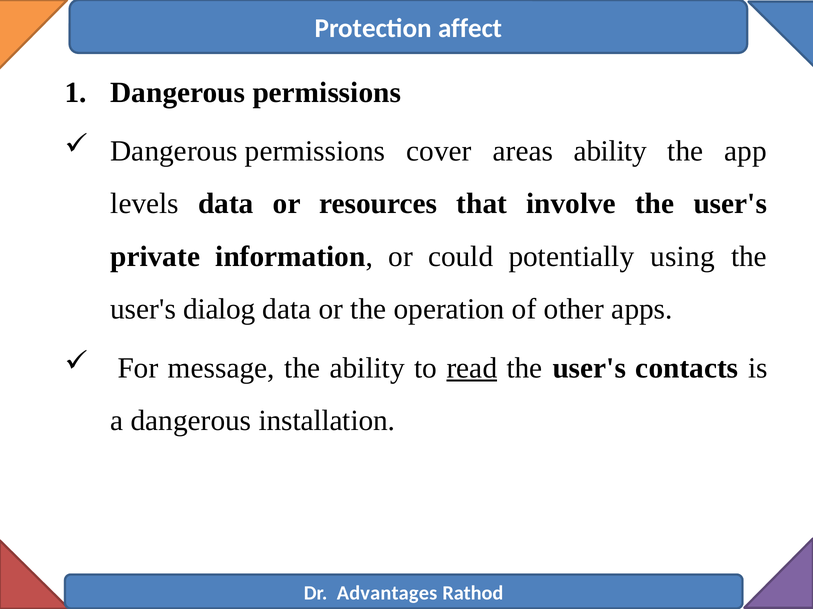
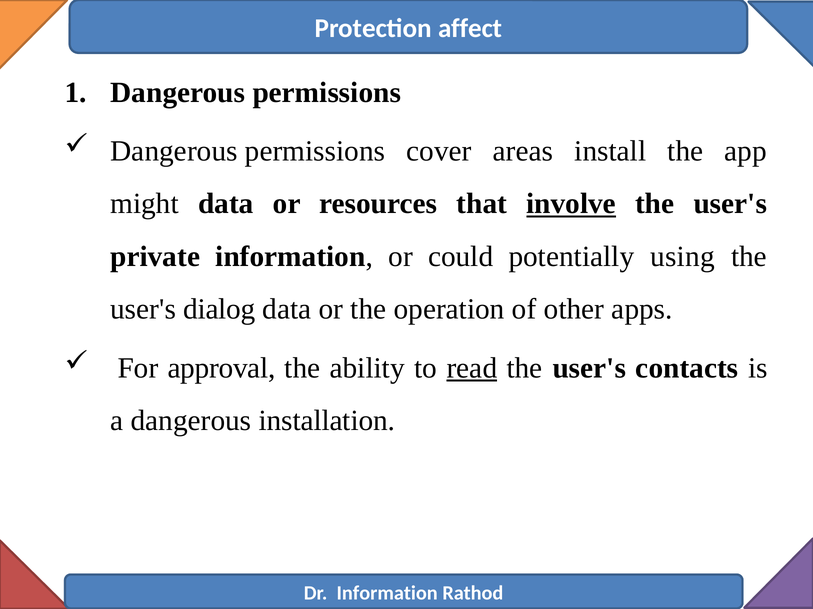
areas ability: ability -> install (610, 151)
levels: levels -> might (145, 204)
involve underline: none -> present (571, 204)
message: message -> approval (222, 368)
Dr Advantages: Advantages -> Information (387, 594)
